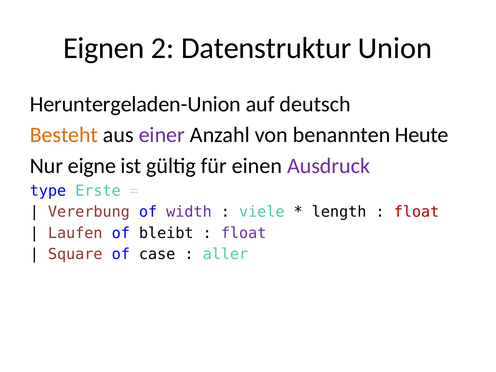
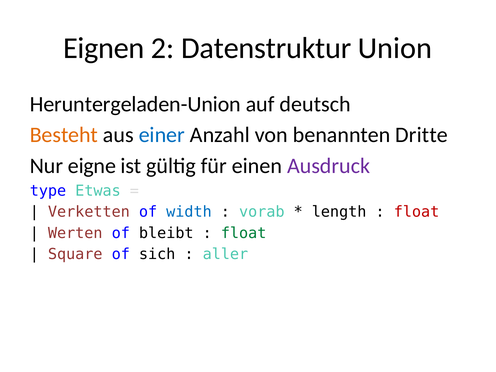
einer colour: purple -> blue (162, 135)
Heute: Heute -> Dritte (422, 135)
Erste: Erste -> Etwas (98, 191)
Vererbung: Vererbung -> Verketten (89, 212)
width colour: purple -> blue (189, 212)
viele: viele -> vorab (262, 212)
Laufen: Laufen -> Werten (75, 233)
float colour: purple -> green (244, 233)
case: case -> sich (157, 254)
